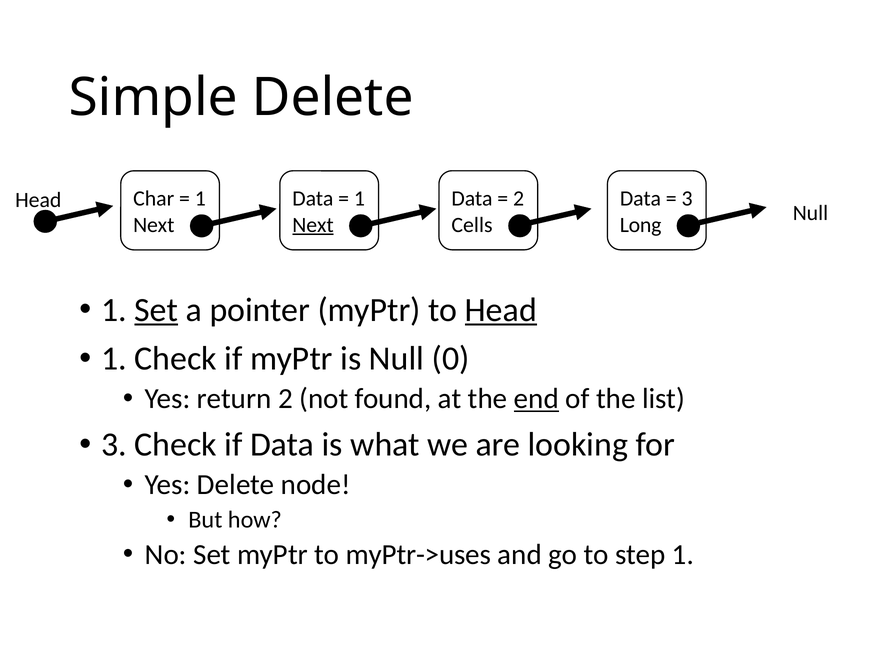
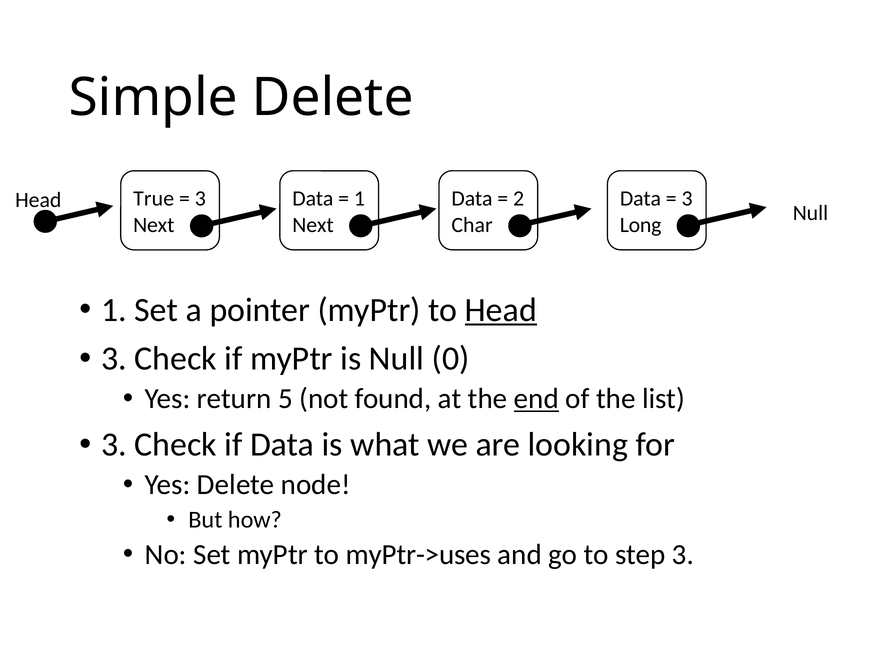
Char: Char -> True (154, 199)
1: 1 -> 3 (200, 199)
Next underline: present -> none (313, 225)
Cells: Cells -> Char (472, 225)
Set underline: present -> none (156, 310)
1: 1 -> 3 (114, 359)
return 2: 2 -> 5 (285, 399)
step 1: 1 -> 3 (683, 554)
